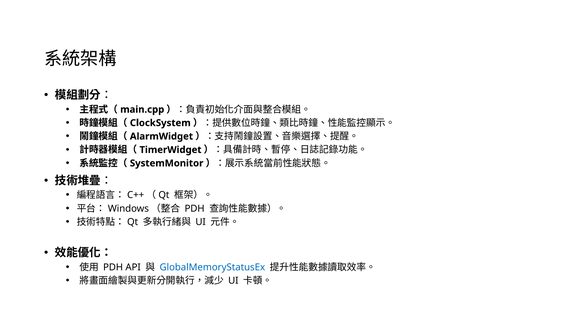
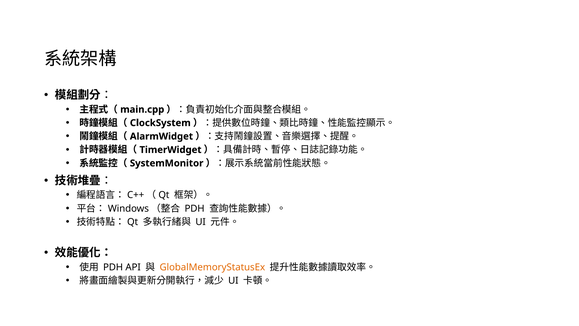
GlobalMemoryStatusEx colour: blue -> orange (212, 267)
